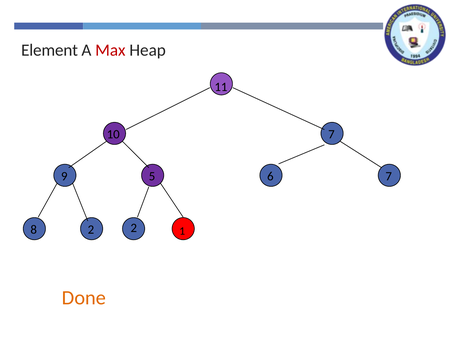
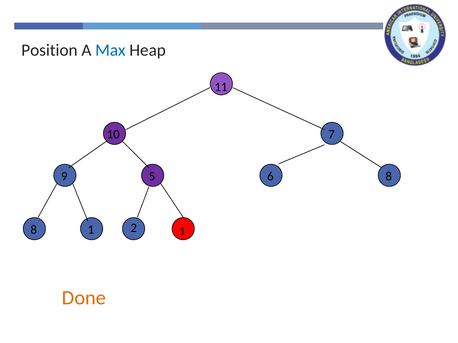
Element: Element -> Position (49, 50)
Max colour: red -> blue (110, 50)
6 7: 7 -> 8 (389, 176)
8 2: 2 -> 1 (91, 230)
